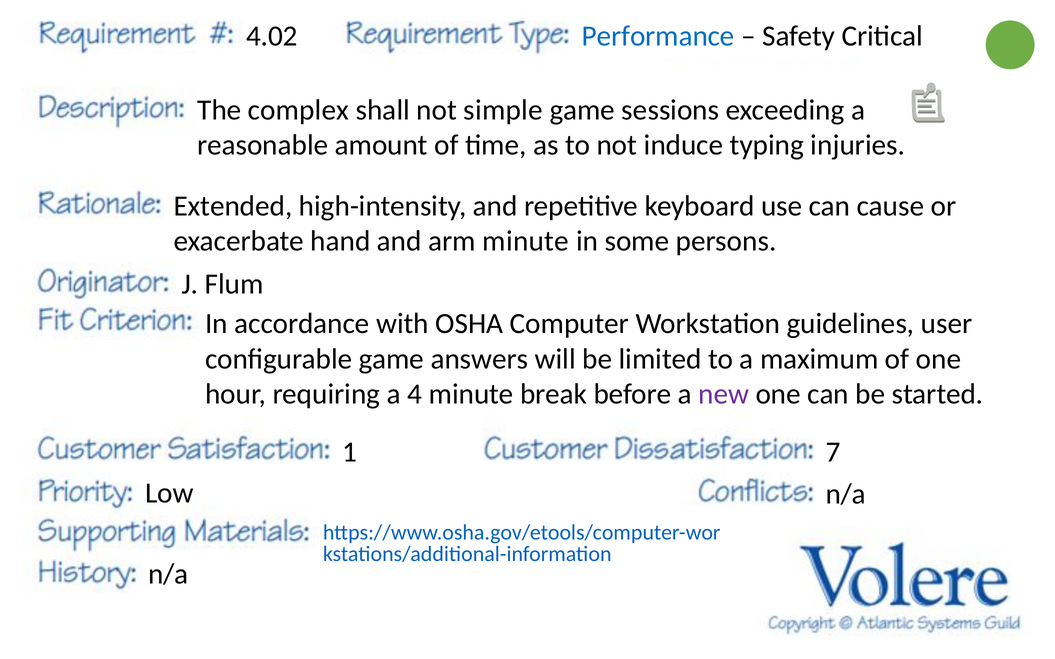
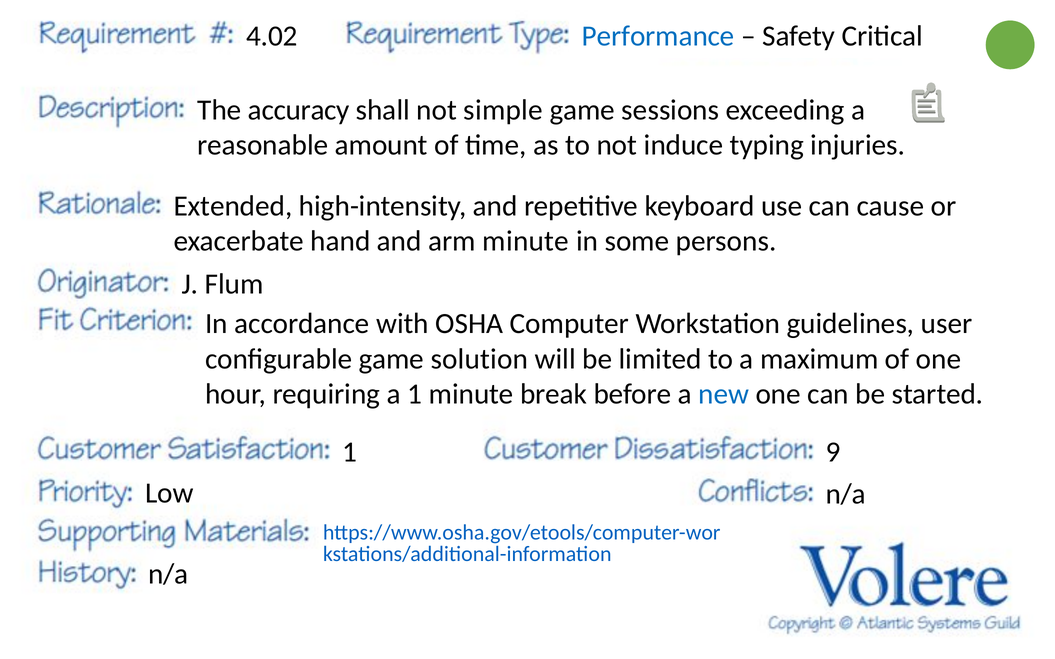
complex: complex -> accuracy (299, 110)
answers: answers -> solution (479, 359)
a 4: 4 -> 1 (415, 394)
new colour: purple -> blue (724, 394)
7: 7 -> 9 (833, 452)
